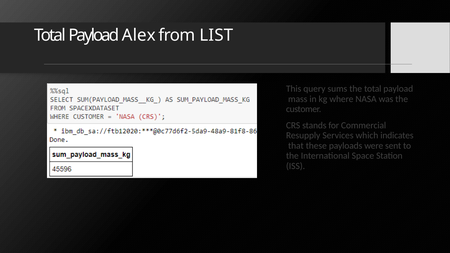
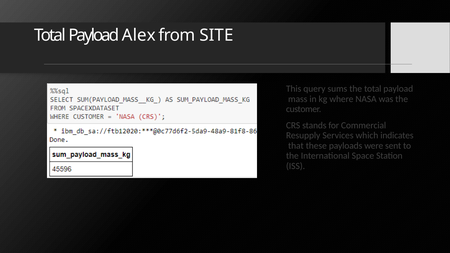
LIST: LIST -> SITE (216, 35)
